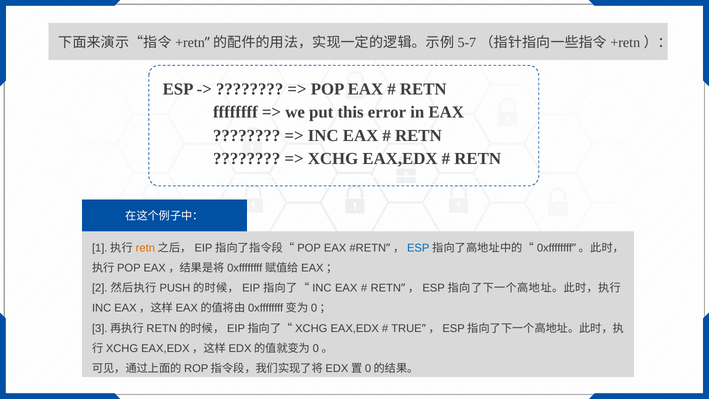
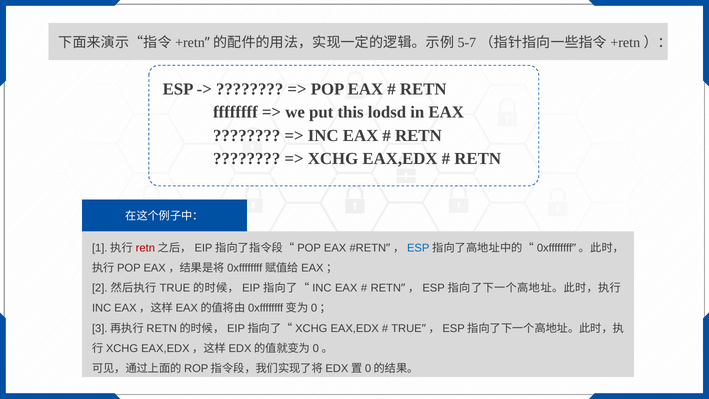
error: error -> lodsd (387, 112)
retn colour: orange -> red (145, 248)
PUSH: PUSH -> TRUE (175, 288)
